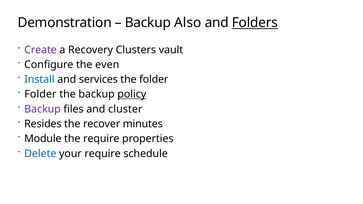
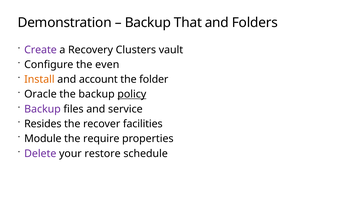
Also: Also -> That (188, 23)
Folders underline: present -> none (255, 23)
Install colour: blue -> orange (39, 79)
services: services -> account (98, 79)
Folder: Folder -> Oracle (40, 94)
cluster: cluster -> service (125, 109)
minutes: minutes -> facilities (143, 124)
Delete colour: blue -> purple (40, 154)
your require: require -> restore (103, 154)
